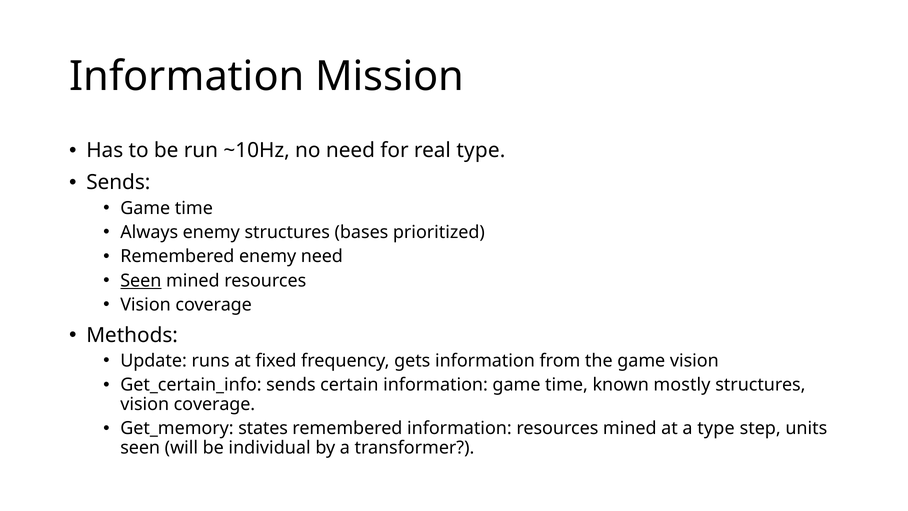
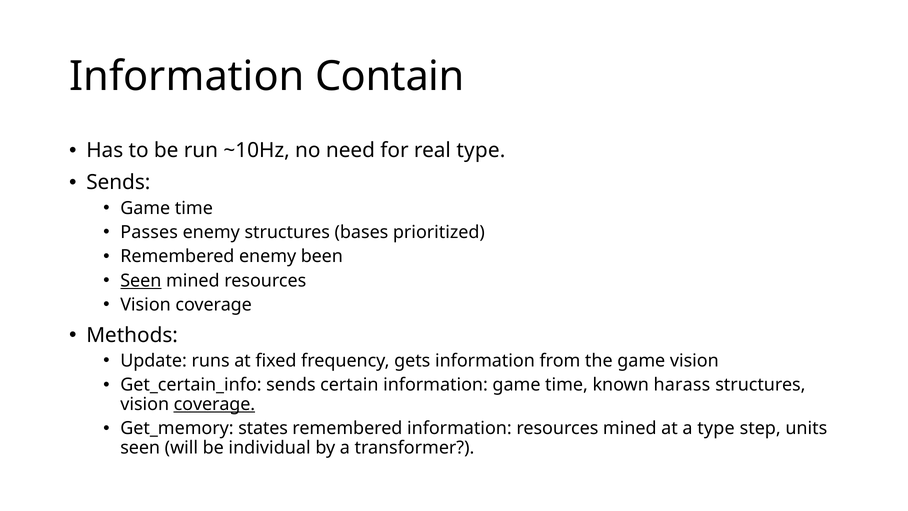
Mission: Mission -> Contain (390, 76)
Always: Always -> Passes (149, 232)
enemy need: need -> been (322, 256)
mostly: mostly -> harass (682, 385)
coverage underline: none -> present (214, 404)
